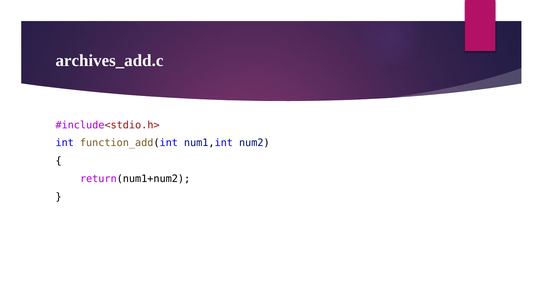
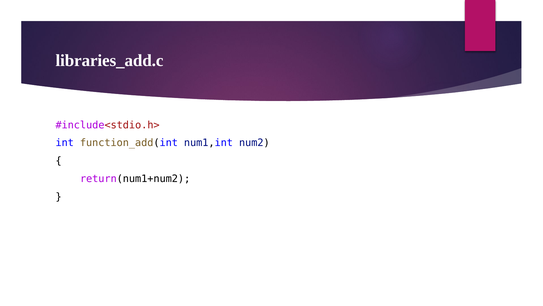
archives_add.c: archives_add.c -> libraries_add.c (109, 60)
